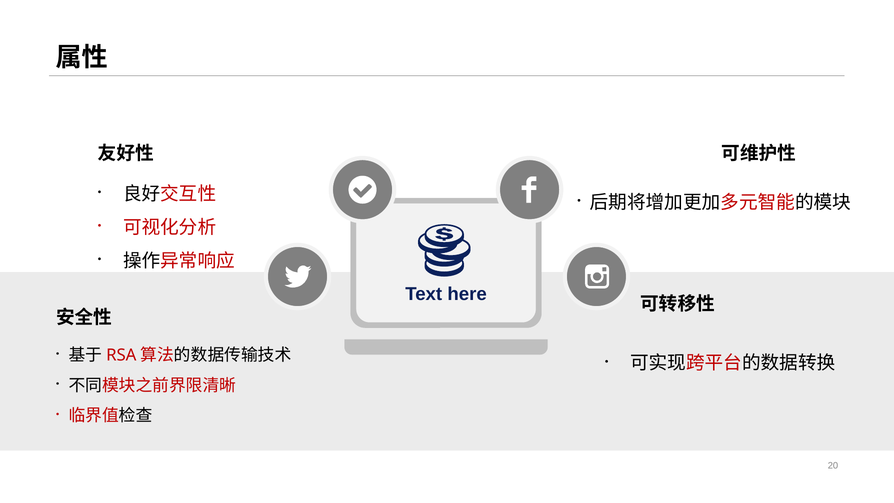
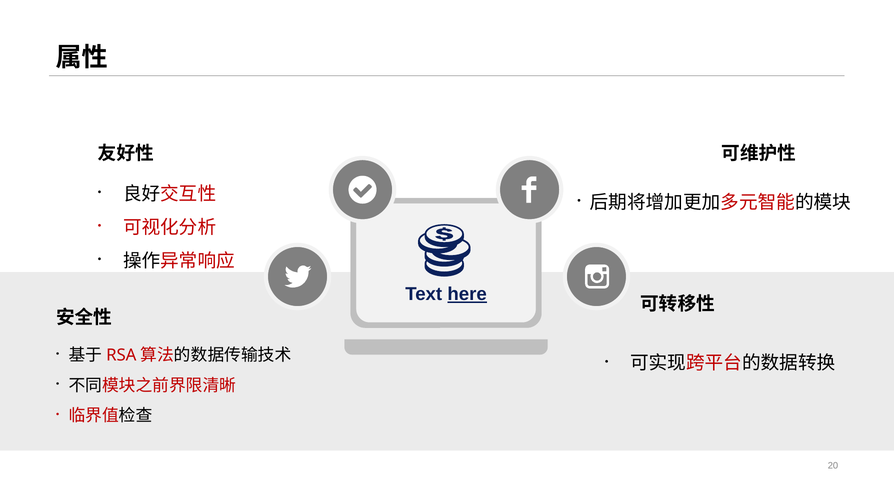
here underline: none -> present (467, 294)
